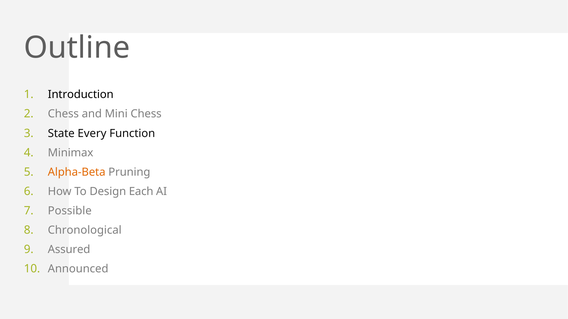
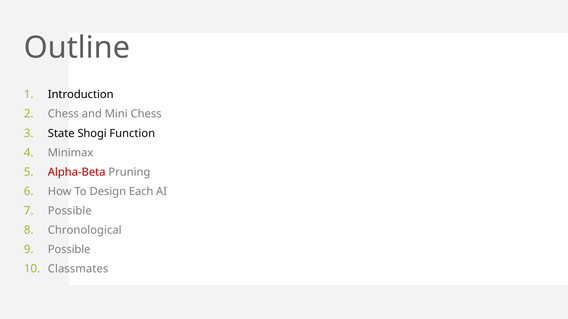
Every: Every -> Shogi (92, 134)
Alpha-Beta colour: orange -> red (77, 172)
Assured: Assured -> Possible (69, 250)
Announced: Announced -> Classmates (78, 269)
